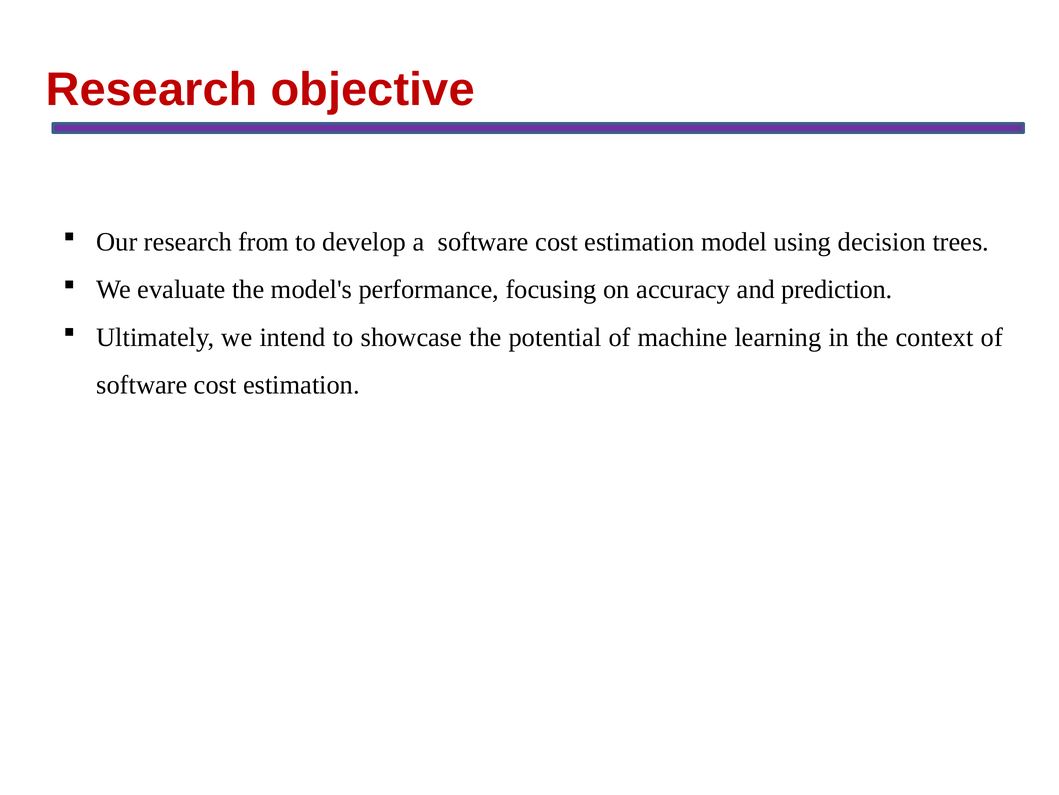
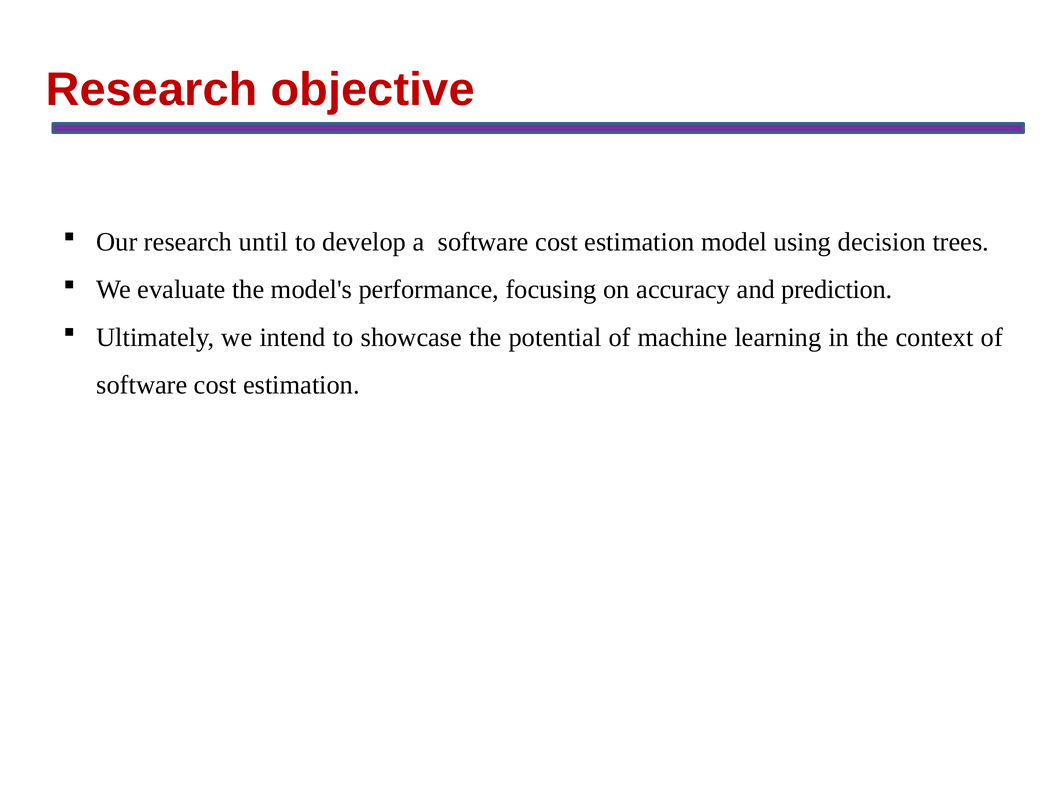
from: from -> until (263, 242)
